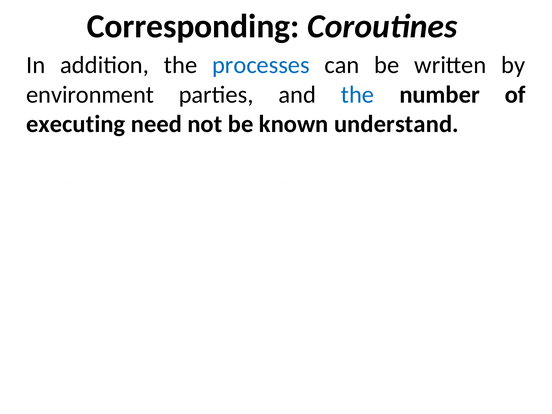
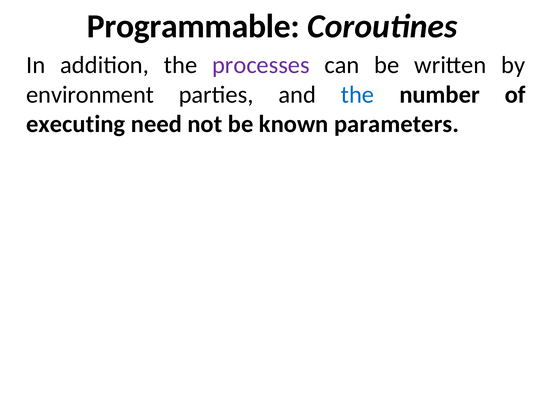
Corresponding: Corresponding -> Programmable (193, 26)
processes colour: blue -> purple (261, 65)
understand: understand -> parameters (396, 124)
